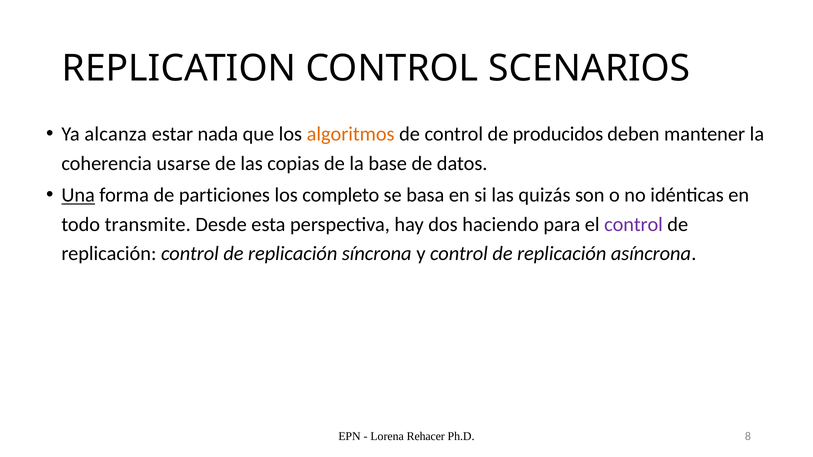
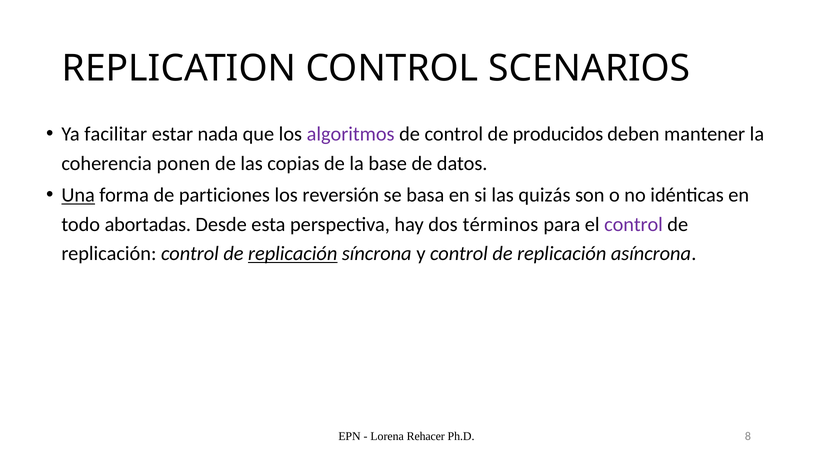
alcanza: alcanza -> facilitar (116, 134)
algoritmos colour: orange -> purple (351, 134)
usarse: usarse -> ponen (183, 164)
completo: completo -> reversión (341, 195)
transmite: transmite -> abortadas (148, 225)
haciendo: haciendo -> términos (500, 225)
replicación underline: none -> present (293, 254)
